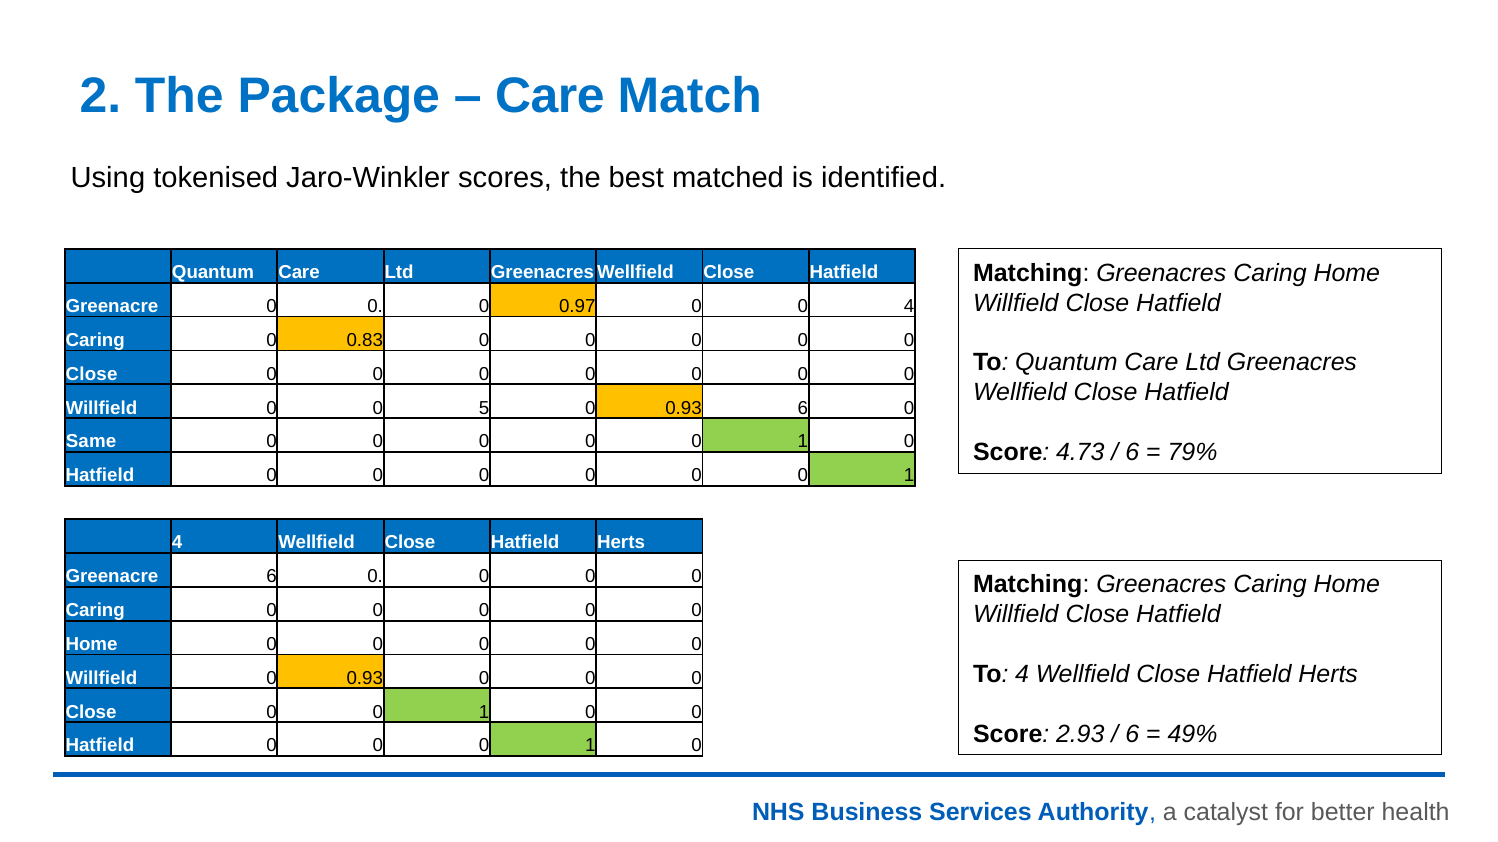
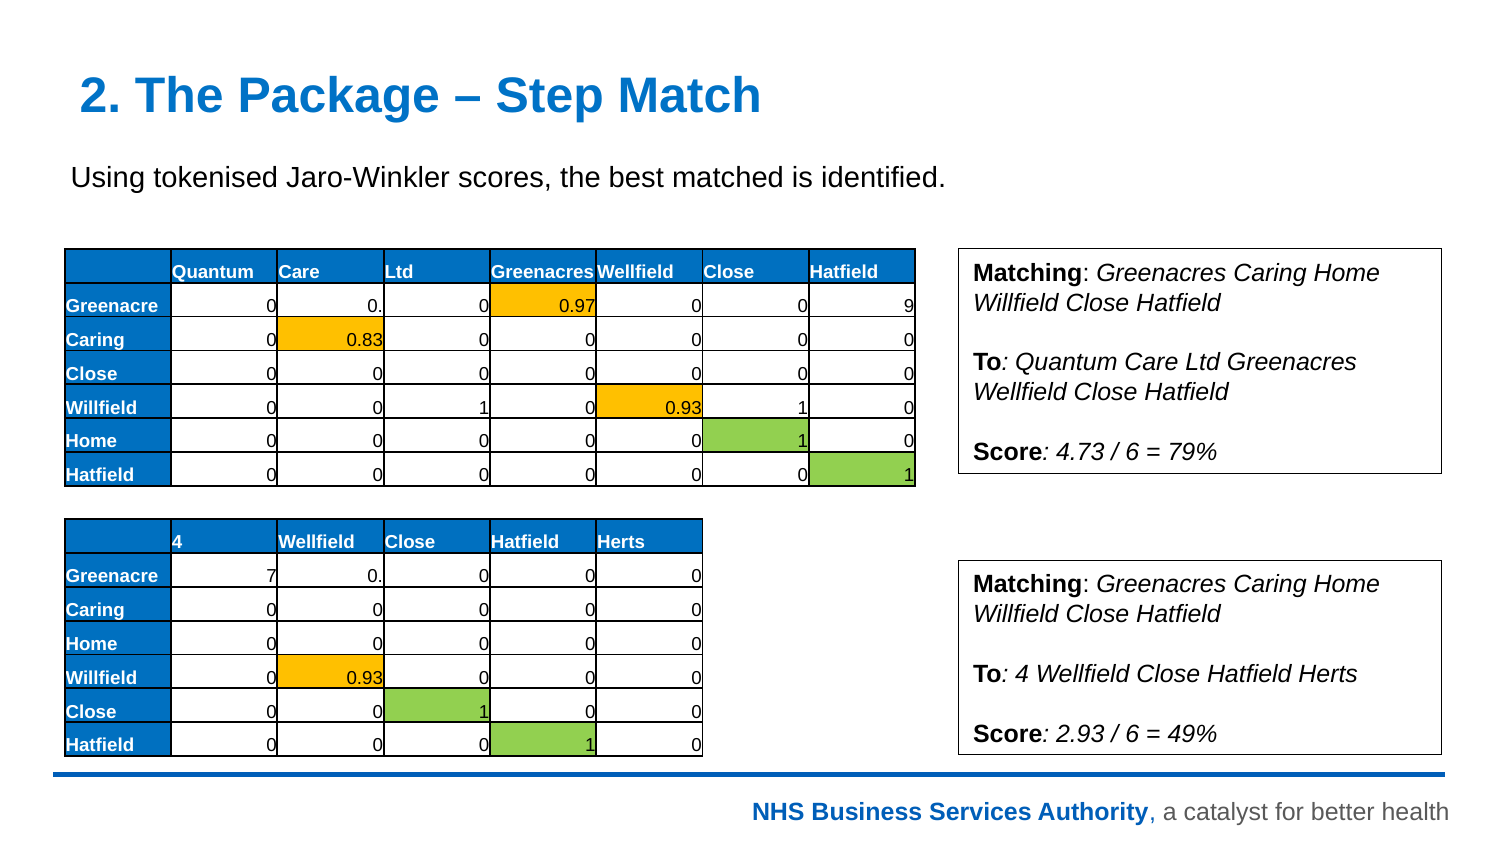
Care: Care -> Step (550, 96)
0 4: 4 -> 9 (909, 307)
Willfield 0 0 5: 5 -> 1 (484, 408)
0.93 6: 6 -> 1 (803, 408)
Same: Same -> Home (91, 442)
Greenacre 6: 6 -> 7 (271, 577)
